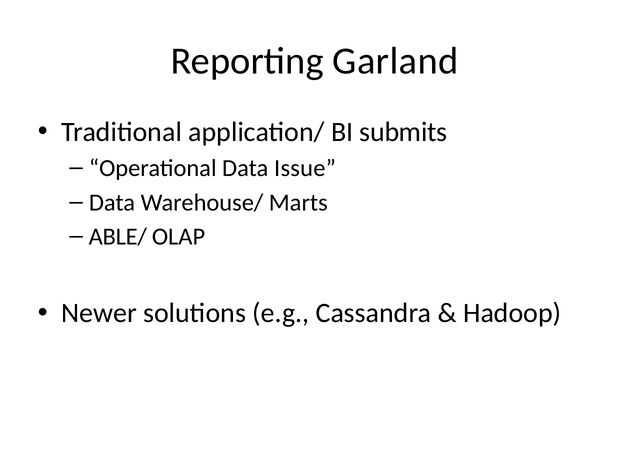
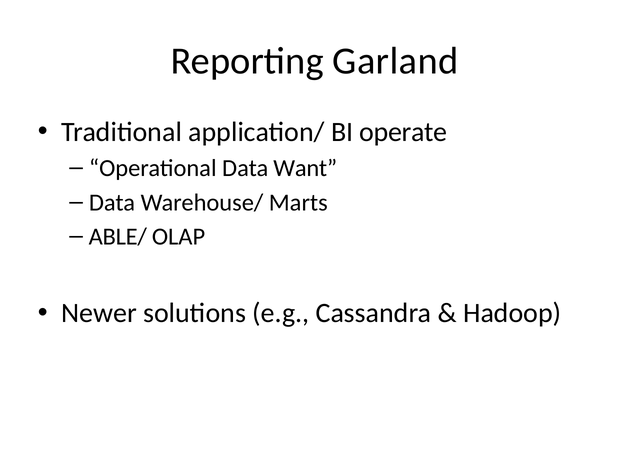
submits: submits -> operate (403, 132)
Issue: Issue -> Want (305, 168)
